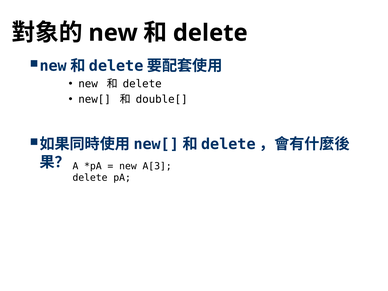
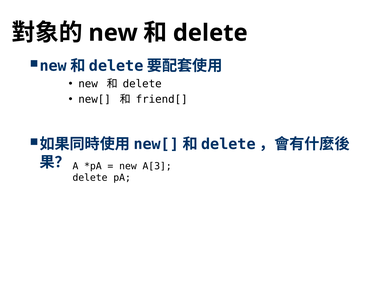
double[: double[ -> friend[ (162, 99)
